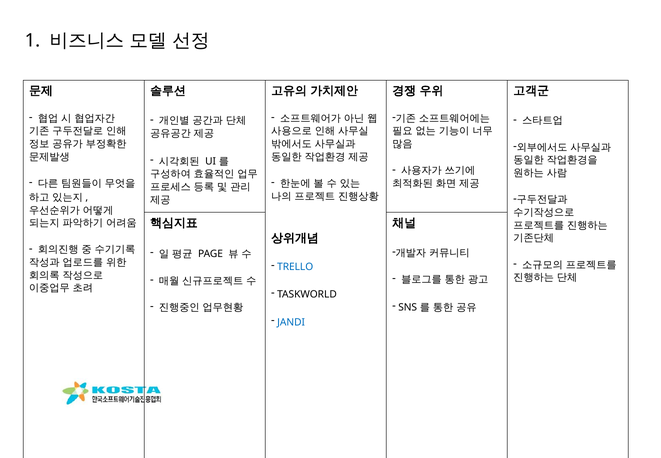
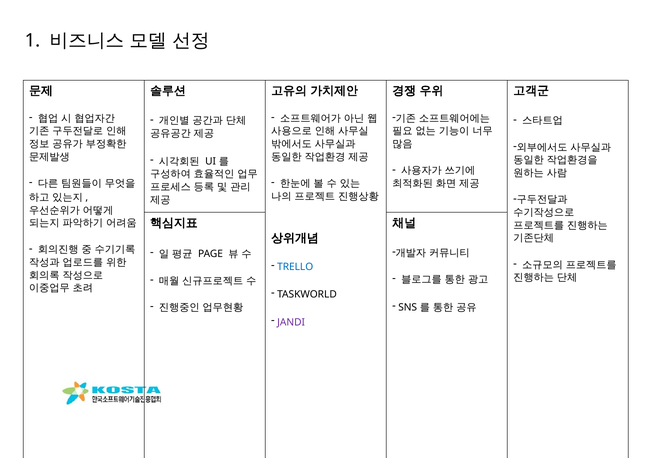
JANDI colour: blue -> purple (291, 322)
